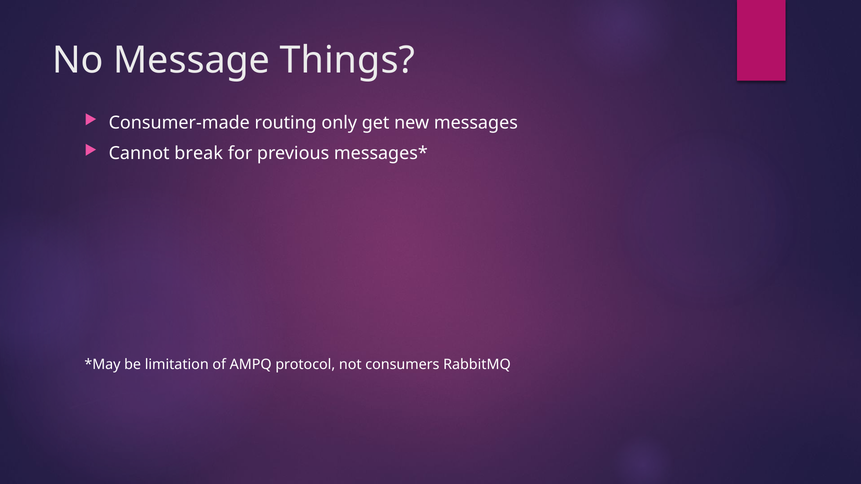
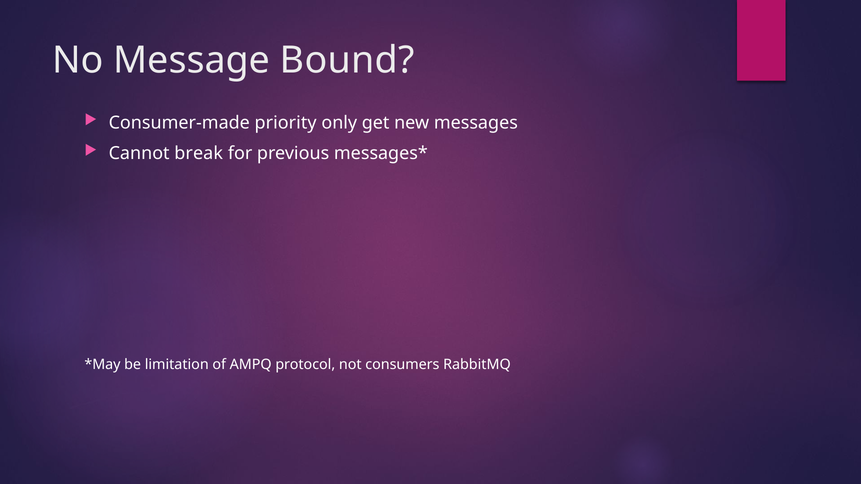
Things: Things -> Bound (347, 60)
routing: routing -> priority (286, 123)
